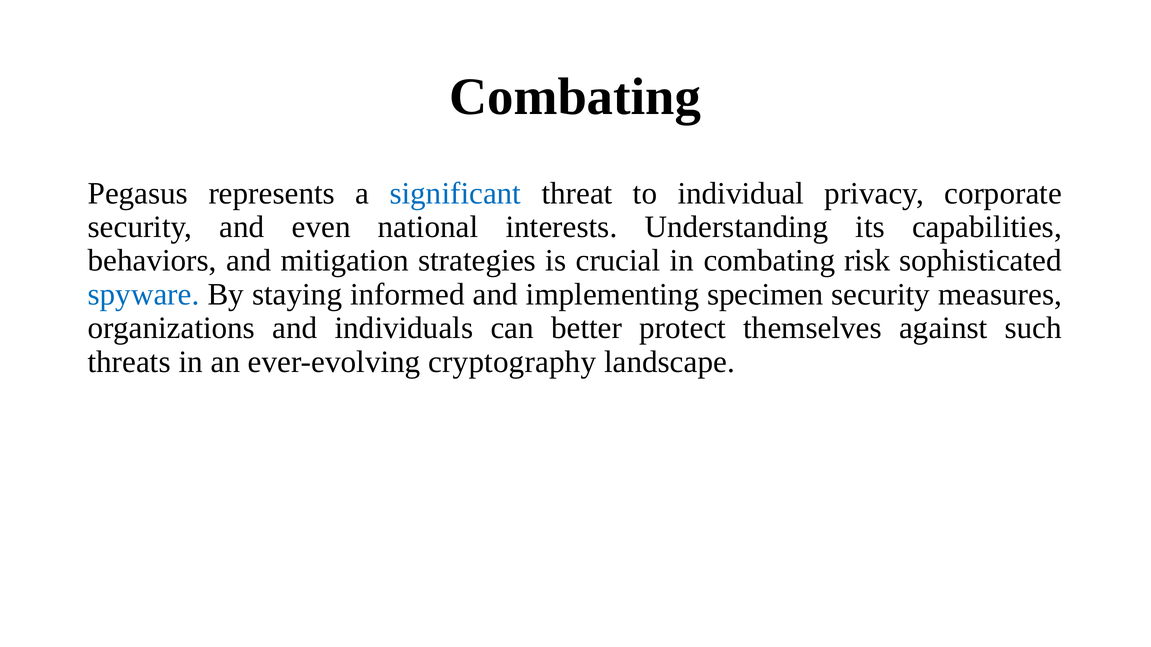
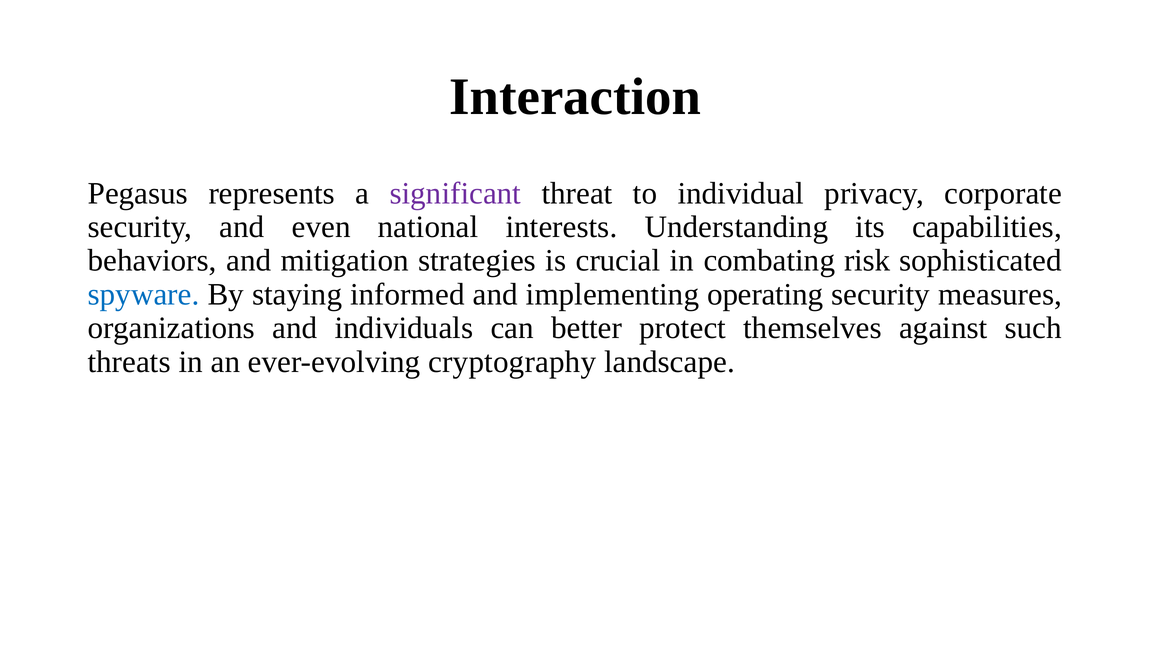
Combating: Combating -> Interaction (575, 97)
significant colour: blue -> purple (455, 193)
specimen: specimen -> operating (765, 295)
